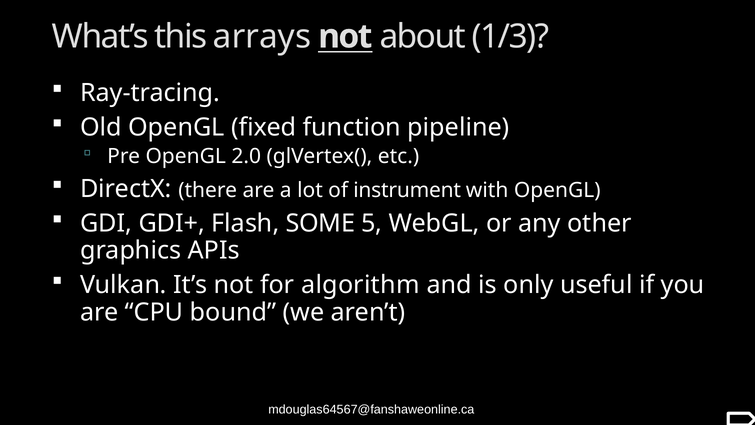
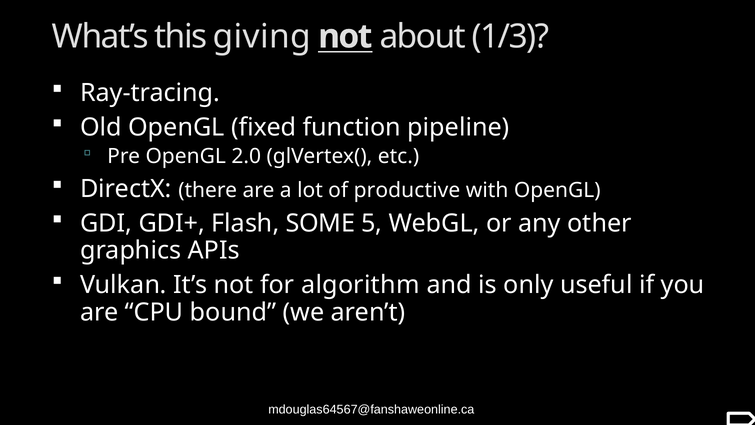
arrays: arrays -> giving (262, 36)
instrument: instrument -> productive (407, 190)
